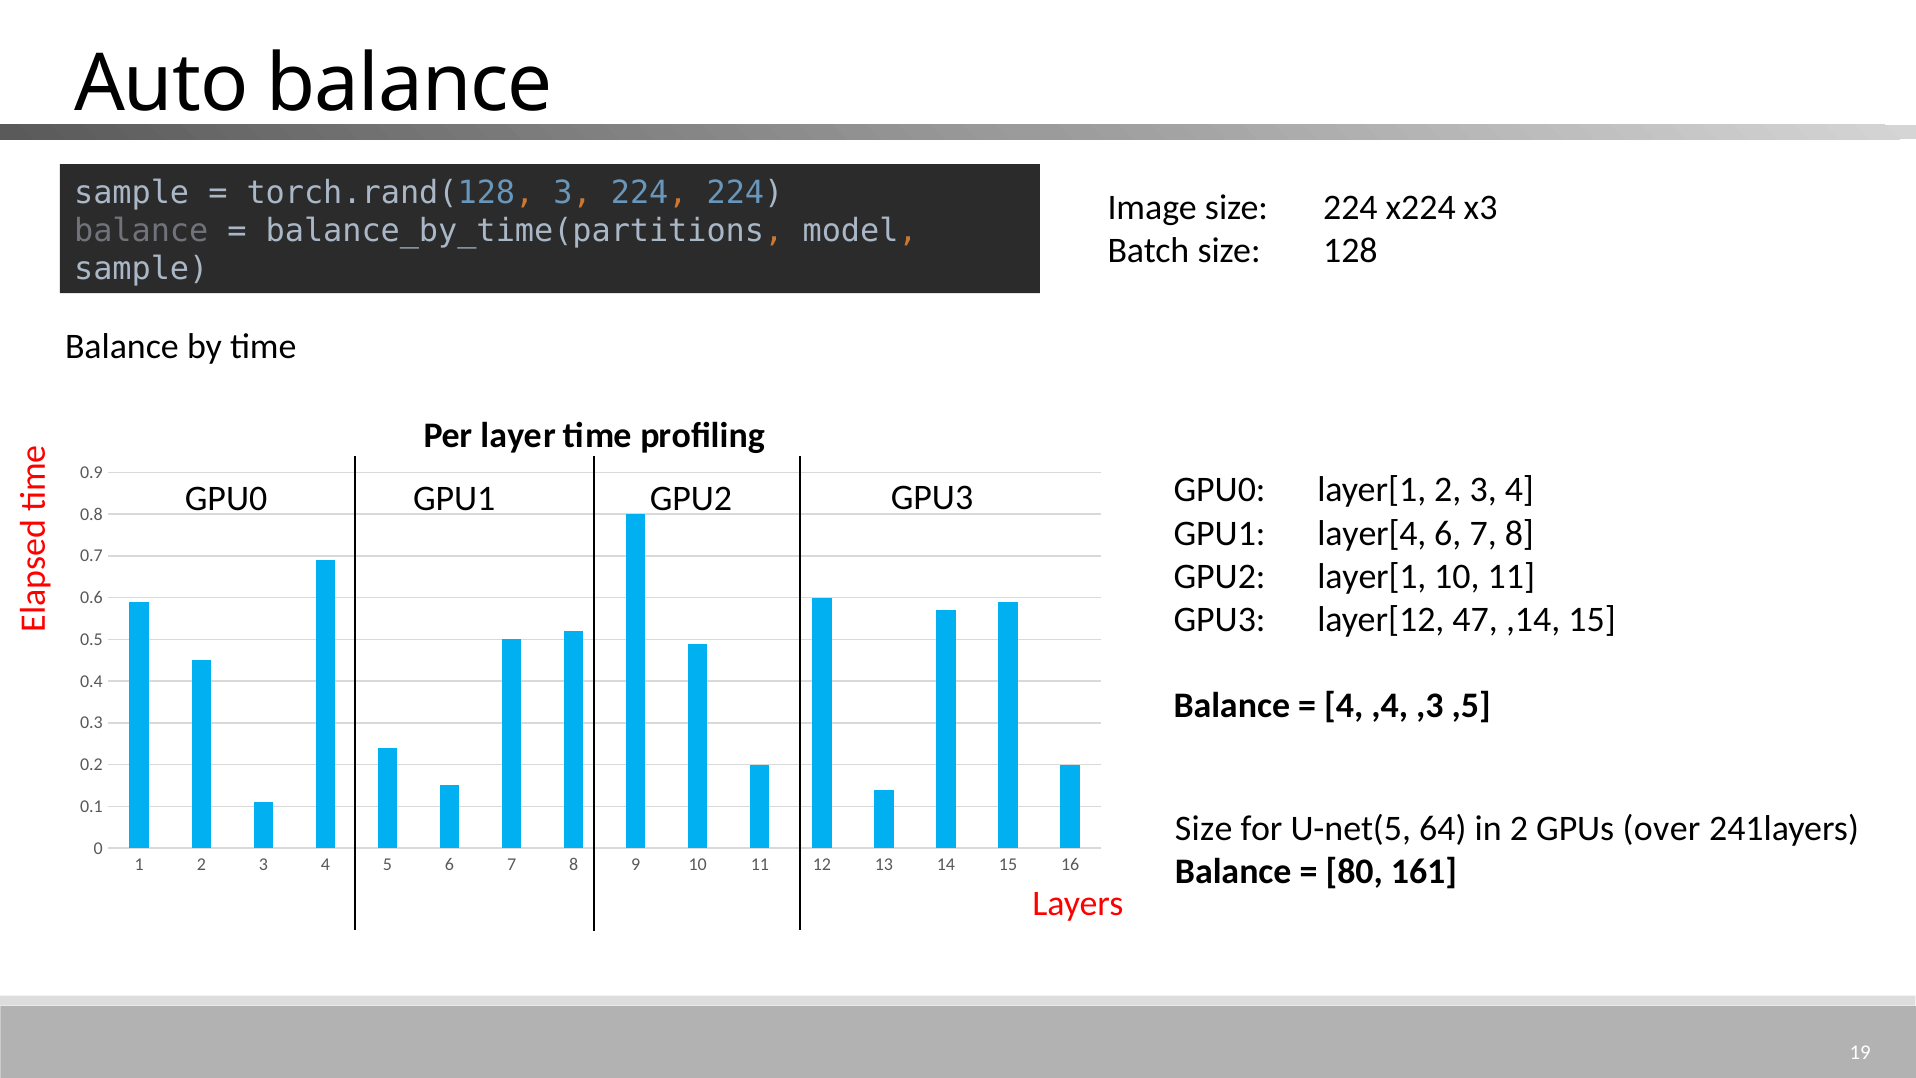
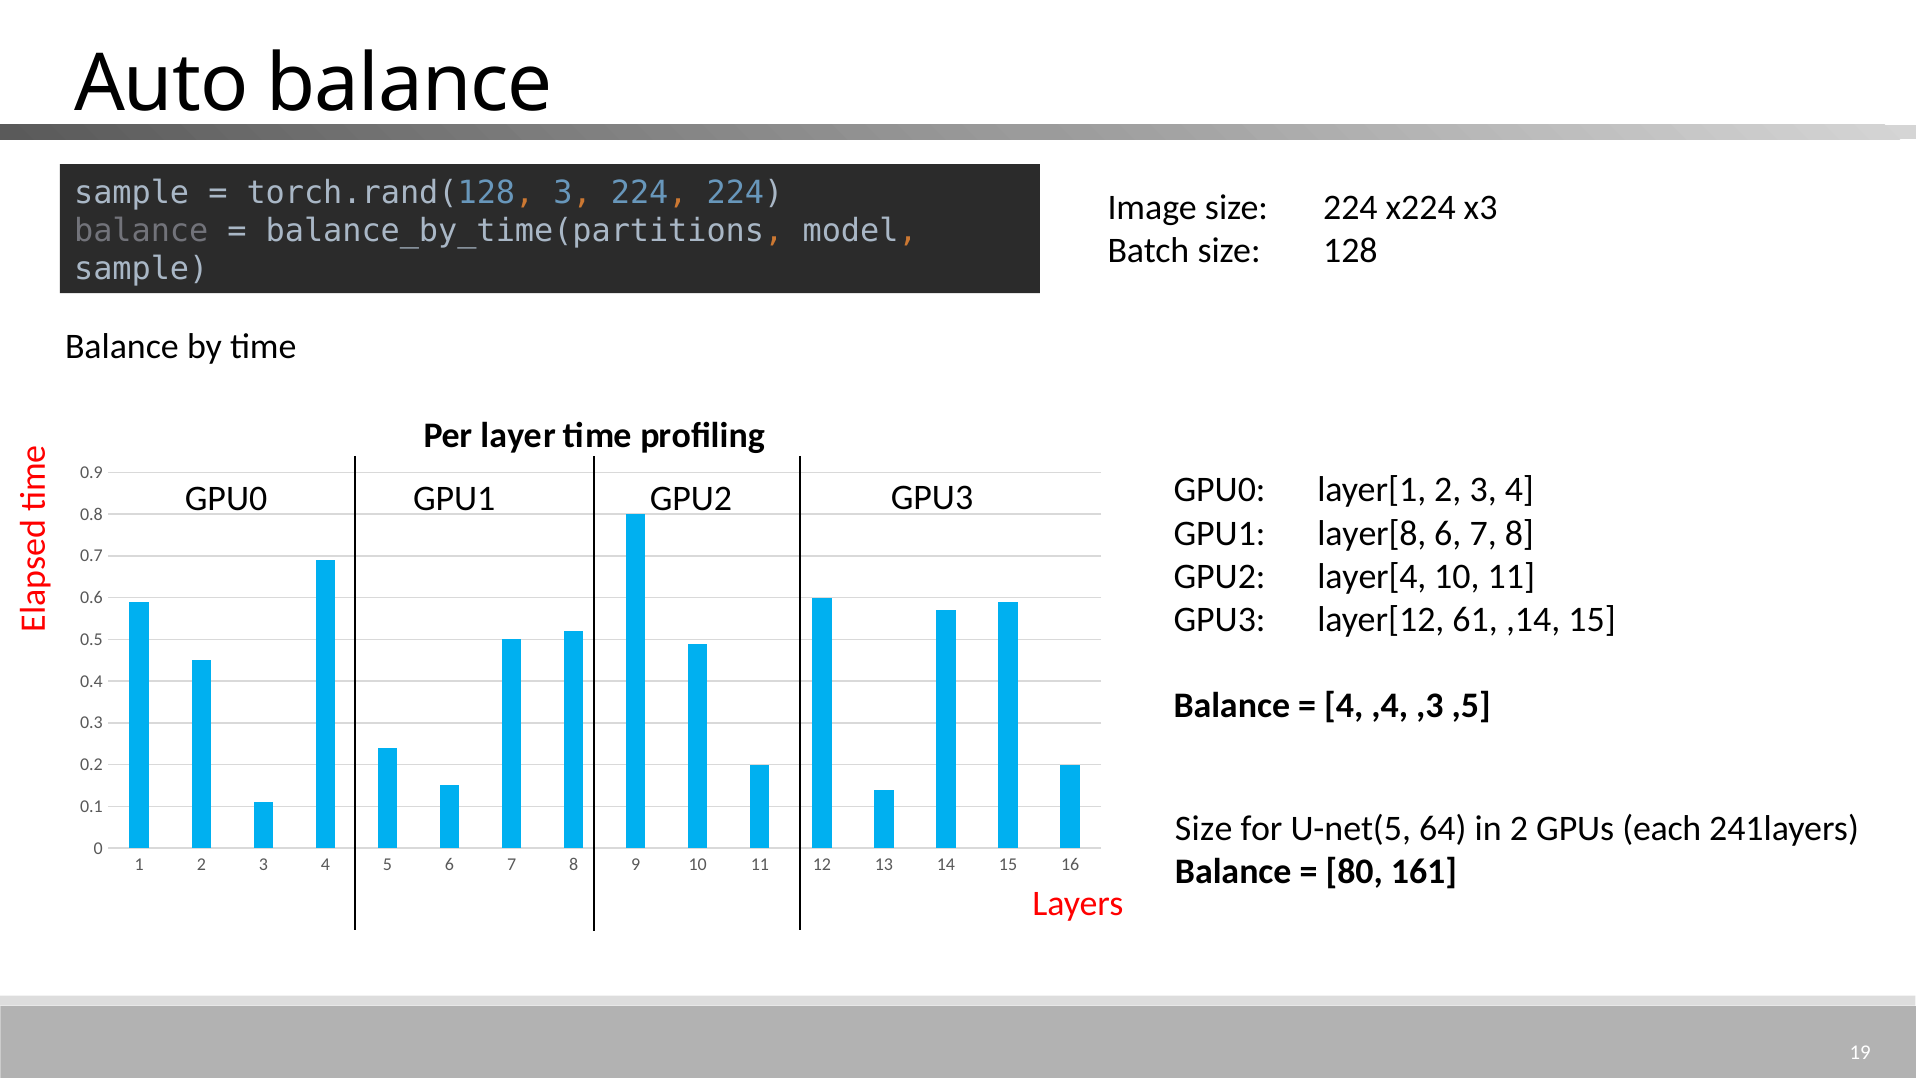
layer[4: layer[4 -> layer[8 (1372, 533)
GPU2 layer[1: layer[1 -> layer[4 (1372, 576)
47: 47 -> 61 (1475, 619)
over: over -> each (1662, 828)
